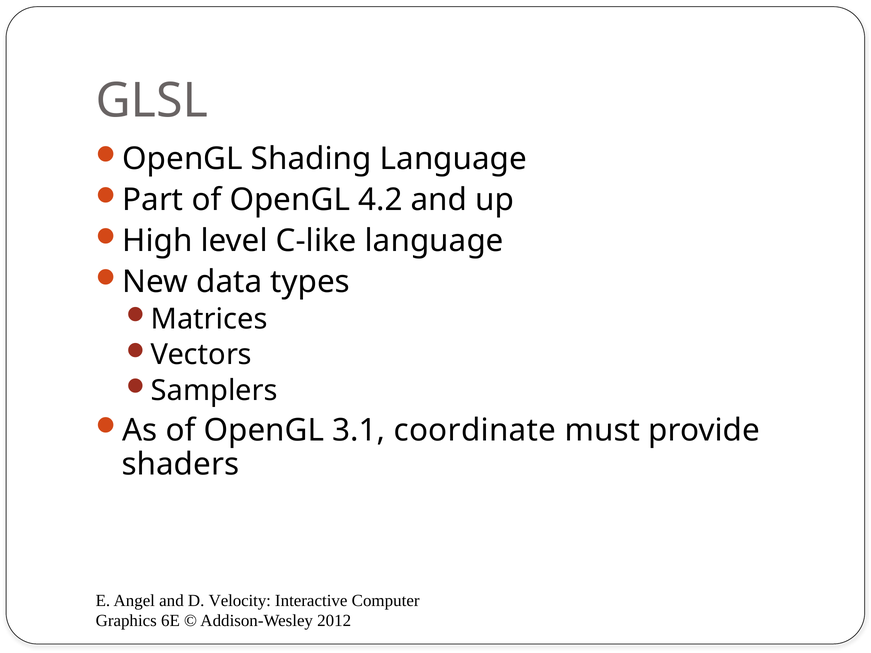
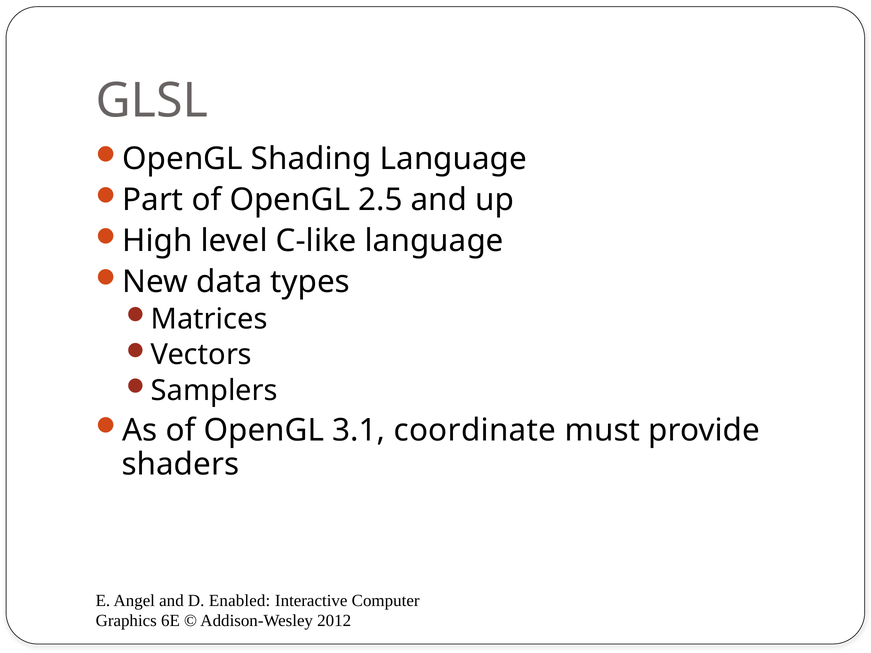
4.2: 4.2 -> 2.5 (380, 200)
Velocity: Velocity -> Enabled (240, 601)
